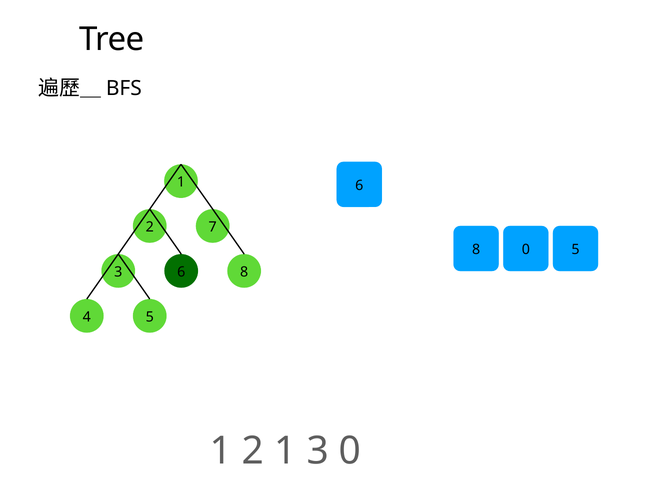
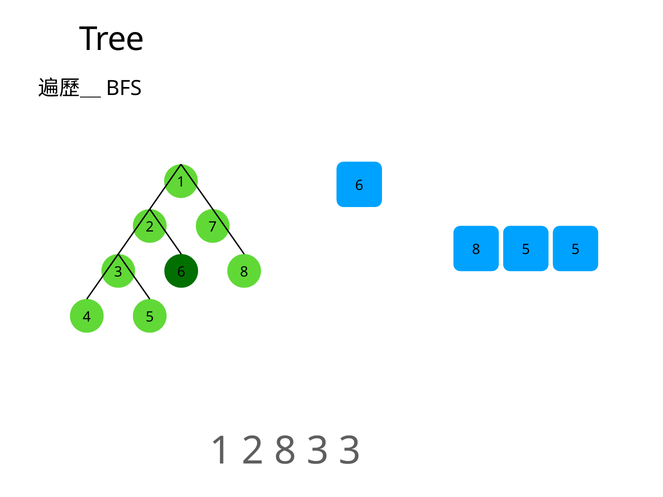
8 0: 0 -> 5 (526, 250)
2 1: 1 -> 8 (285, 451)
3 0: 0 -> 3 (350, 451)
